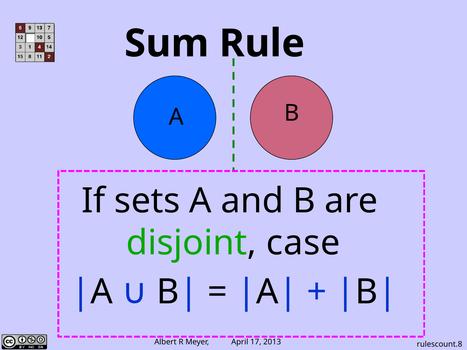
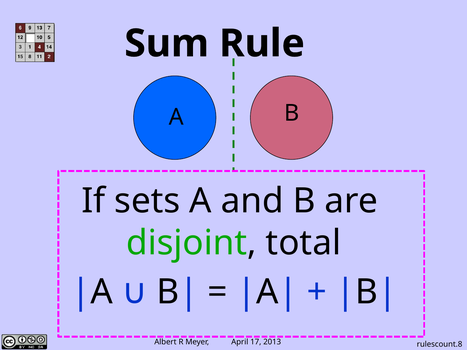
case: case -> total (303, 243)
